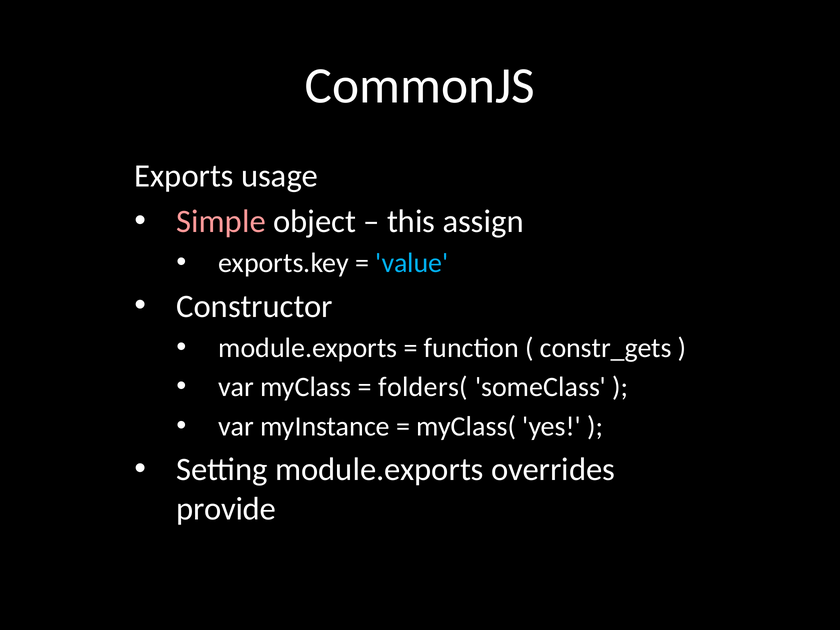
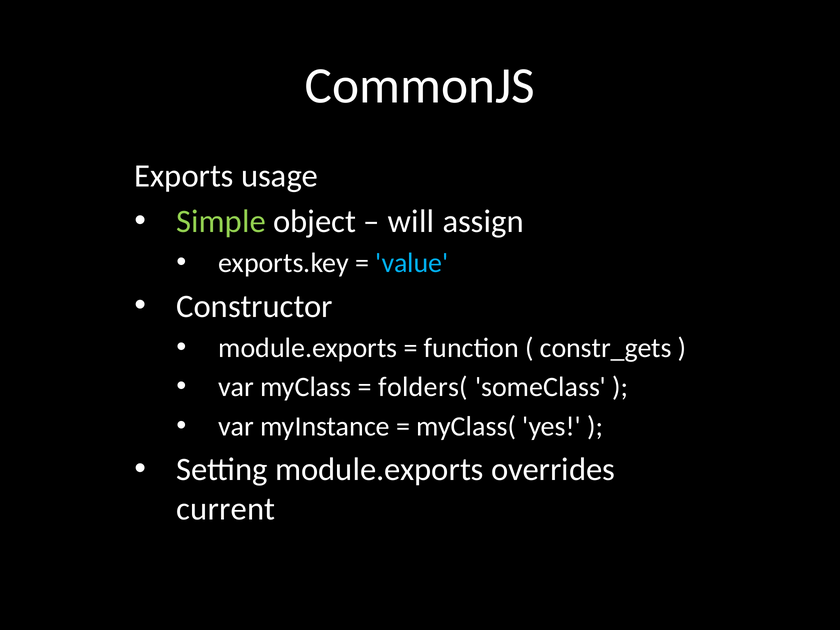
Simple colour: pink -> light green (221, 222)
this: this -> will (411, 222)
provide: provide -> current (226, 509)
